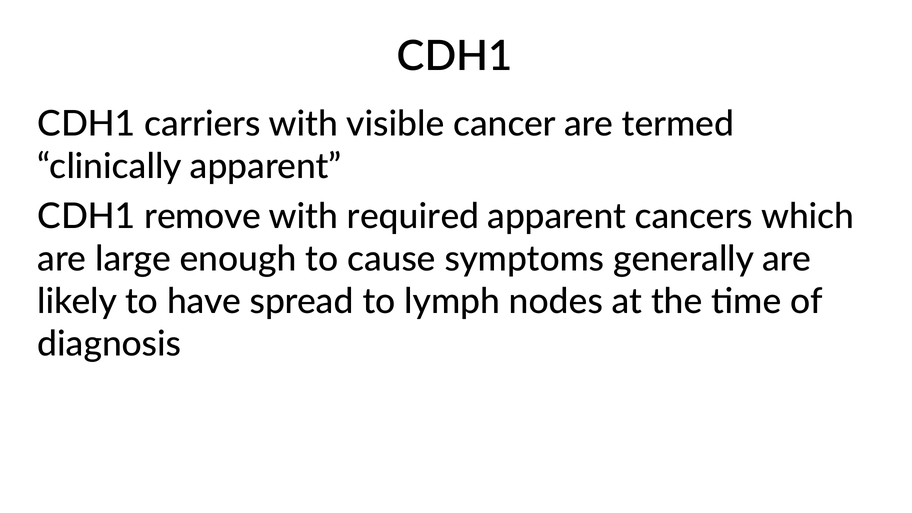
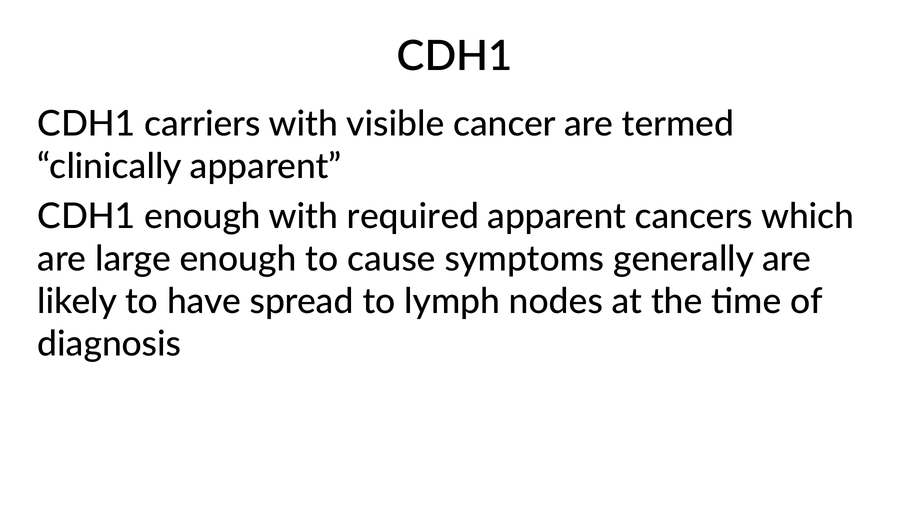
CDH1 remove: remove -> enough (203, 216)
